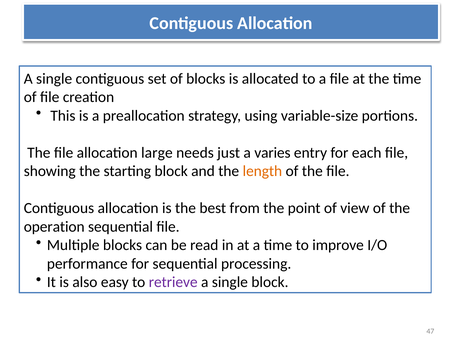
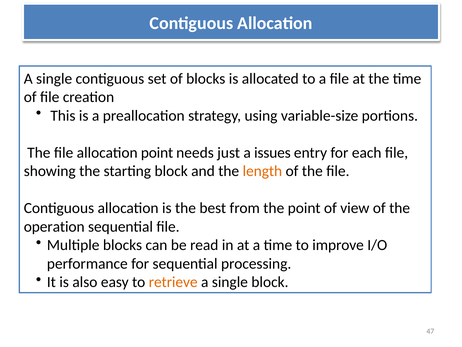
allocation large: large -> point (157, 152)
varies: varies -> issues (272, 152)
retrieve colour: purple -> orange (173, 282)
